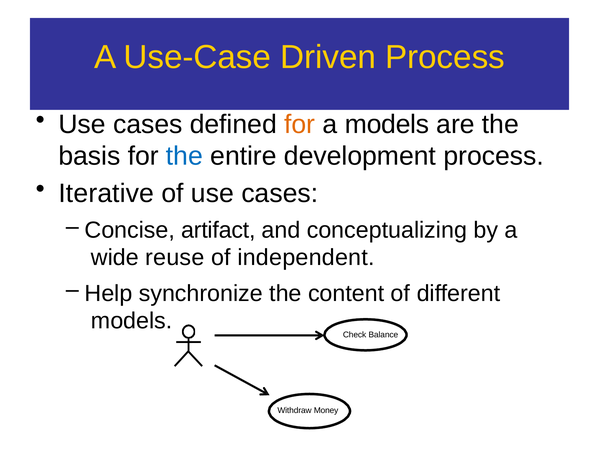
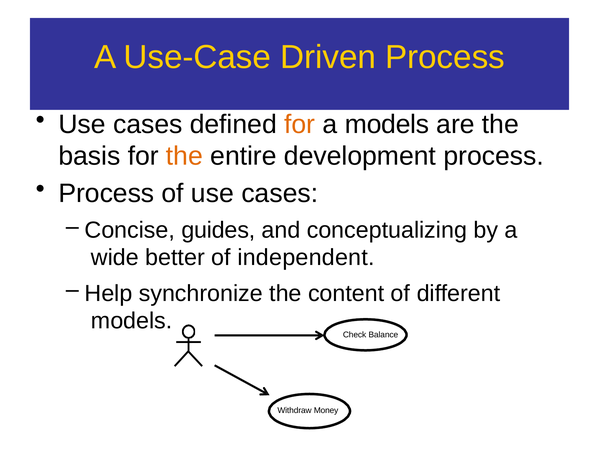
the colour: blue -> orange (184, 156)
Iterative: Iterative -> Process (106, 193)
artifact: artifact -> guides (218, 230)
reuse: reuse -> better (175, 258)
